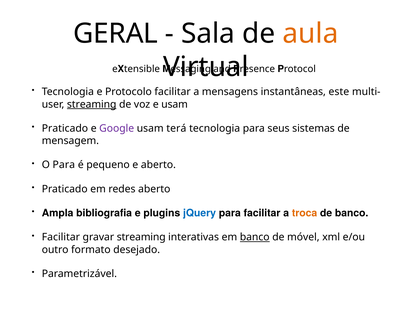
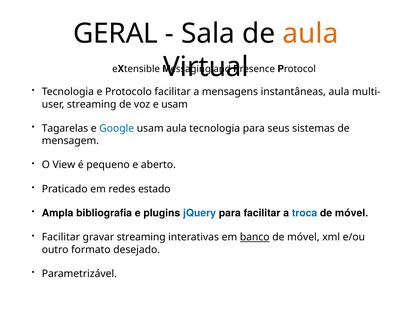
instantâneas este: este -> aula (339, 92)
streaming underline: present -> none (92, 104)
Praticado: Praticado -> Tagarelas (65, 128)
Google colour: purple -> blue (117, 128)
usam terá: terá -> aula (176, 128)
O Para: Para -> View (64, 165)
redes aberto: aberto -> estado (154, 189)
troca colour: orange -> blue (305, 213)
banco: banco -> móvel (352, 213)
